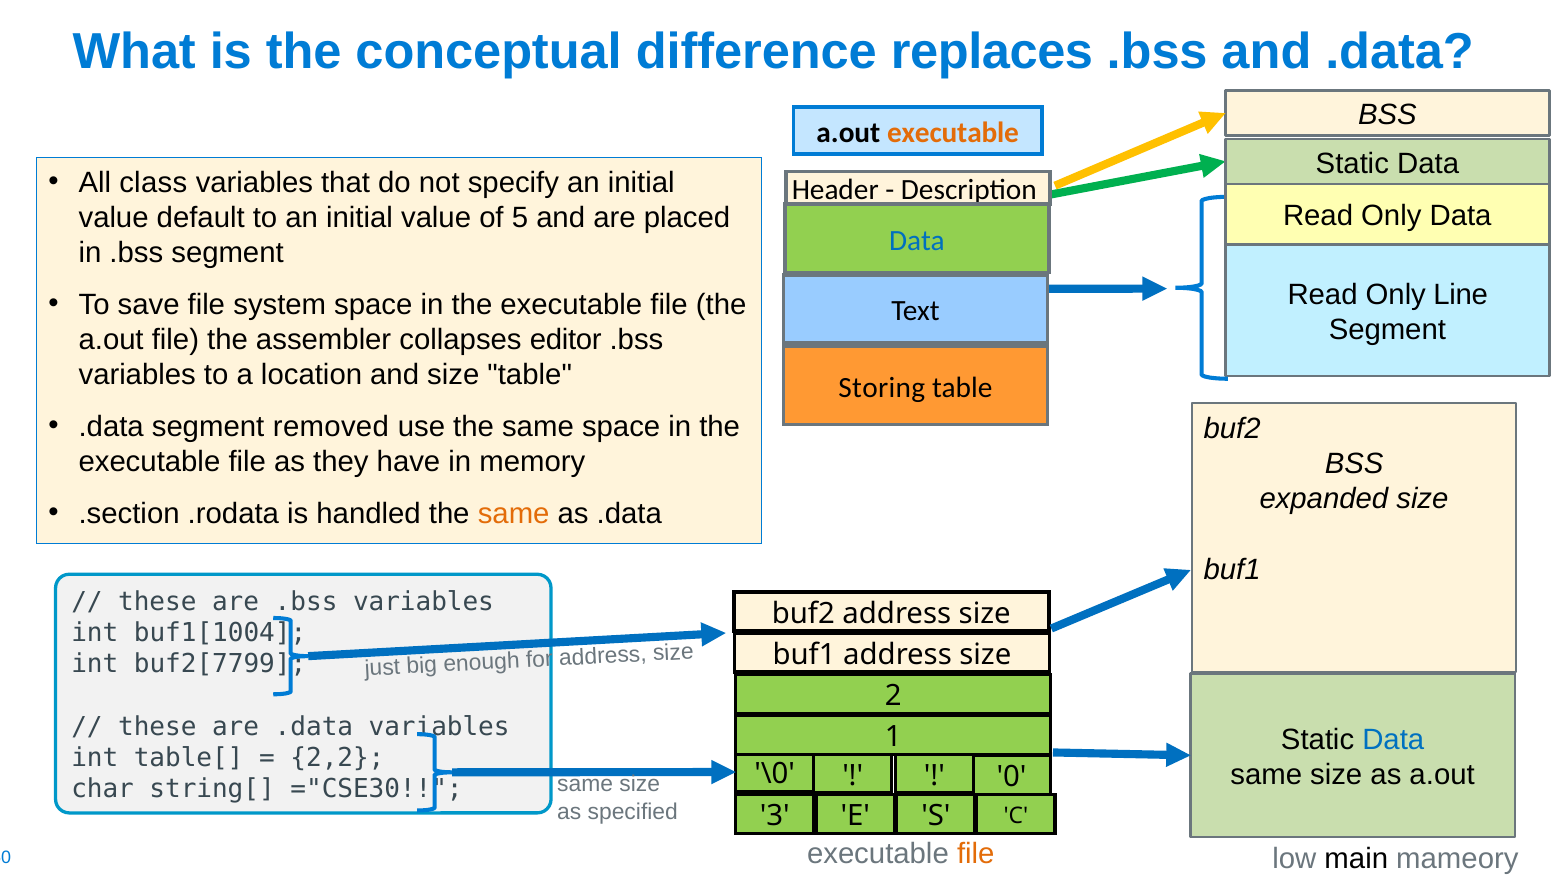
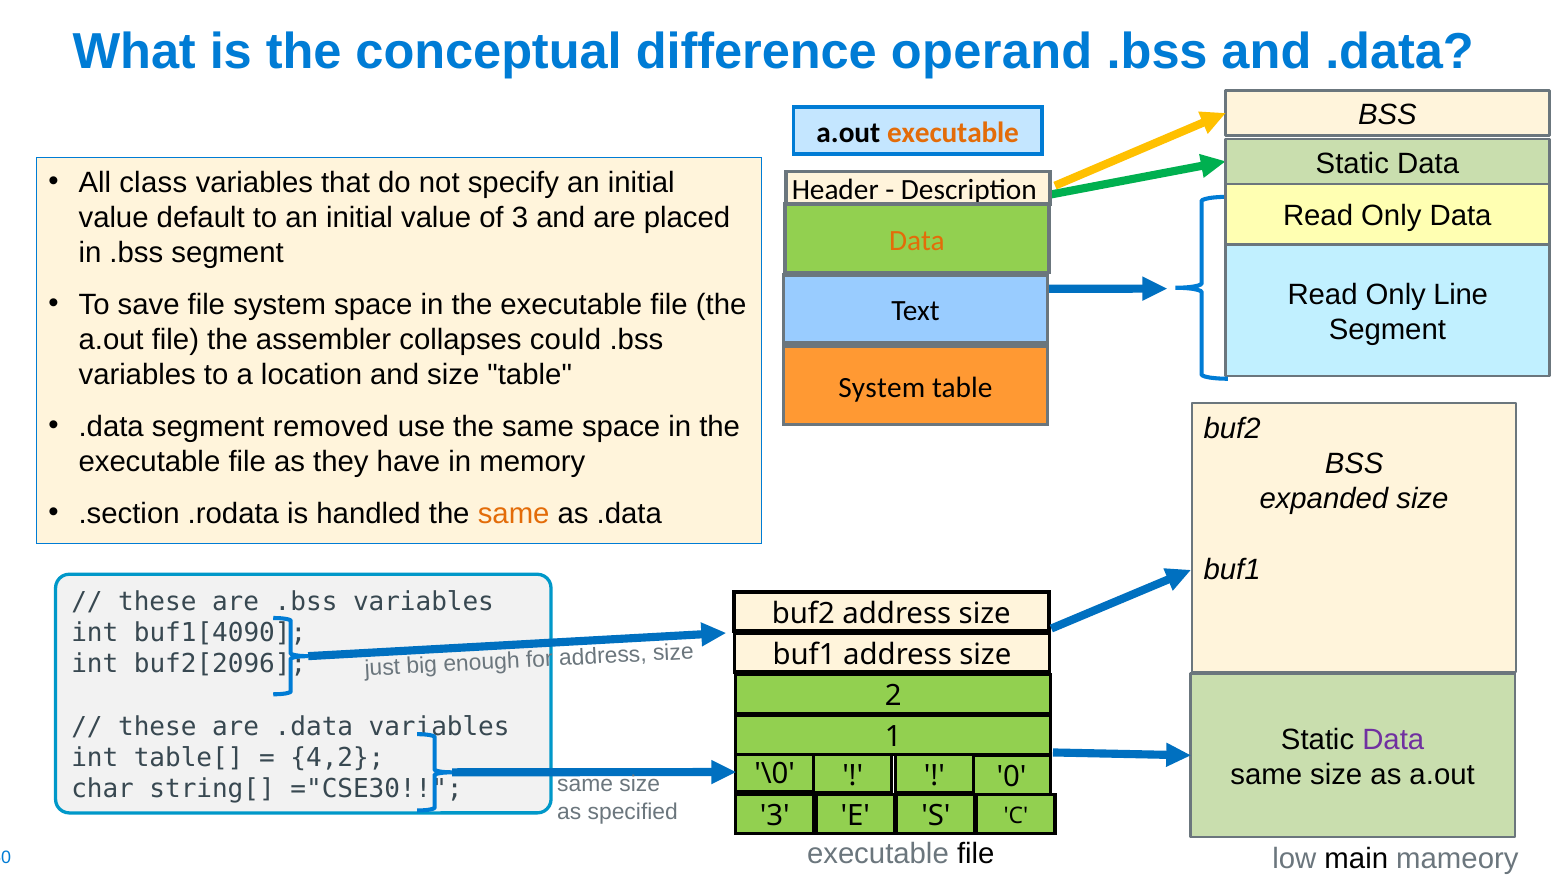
replaces: replaces -> operand (992, 52)
of 5: 5 -> 3 (520, 218)
Data colour: blue -> orange (917, 240)
editor: editor -> could (565, 340)
Storing: Storing -> System (882, 388)
buf1[1004: buf1[1004 -> buf1[4090 (220, 633)
buf2[7799: buf2[7799 -> buf2[2096 (220, 664)
Data colour: blue -> purple (1393, 740)
2,2: 2,2 -> 4,2 (337, 758)
file colour: orange -> black (976, 854)
